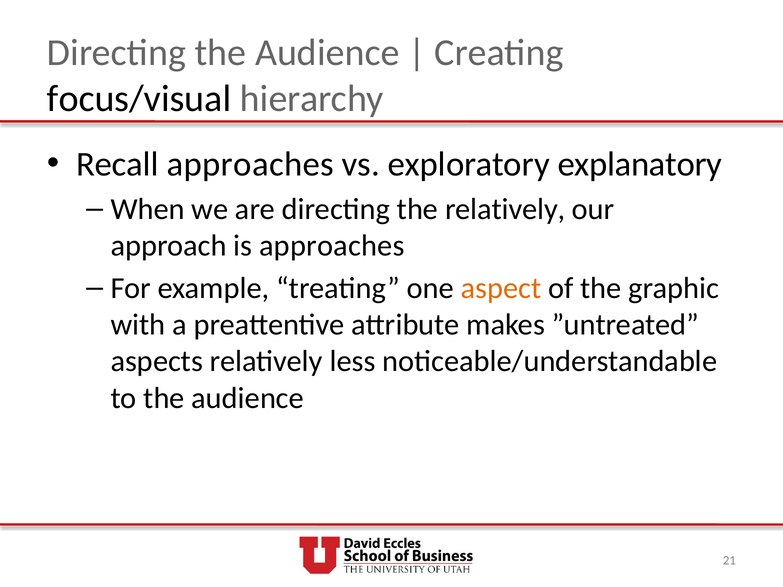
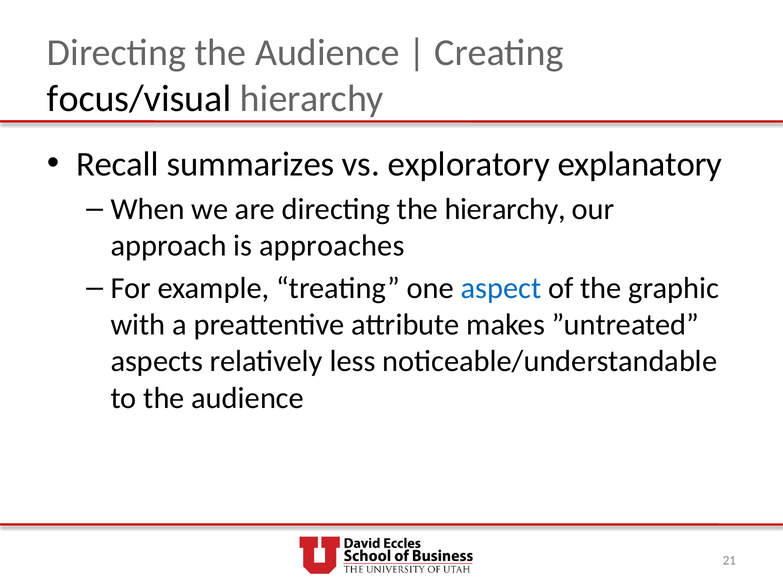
Recall approaches: approaches -> summarizes (251, 164)
the relatively: relatively -> hierarchy (505, 209)
aspect colour: orange -> blue (501, 288)
